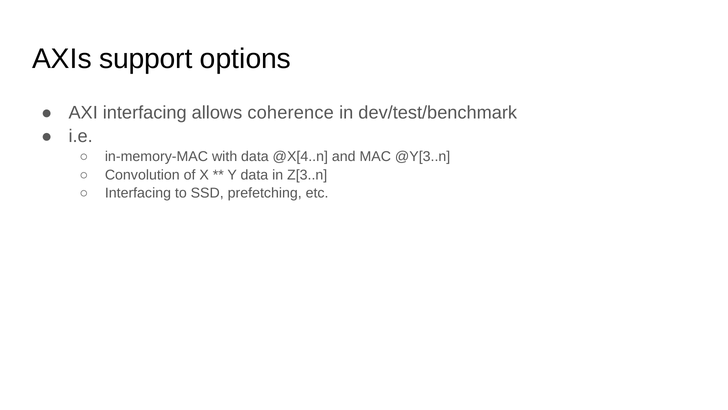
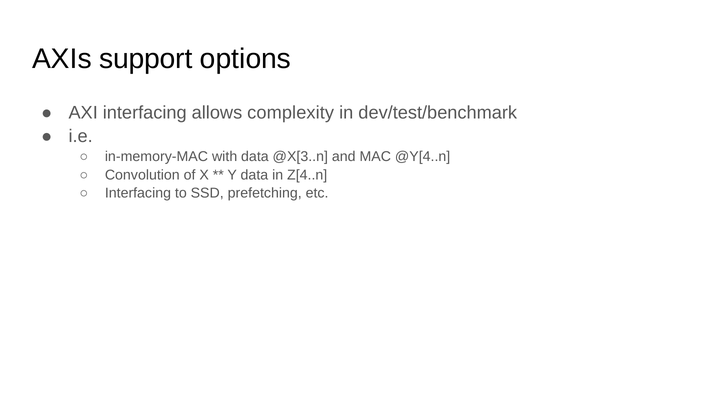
coherence: coherence -> complexity (291, 113)
@X[4..n: @X[4..n -> @X[3..n (300, 156)
@Y[3..n: @Y[3..n -> @Y[4..n (423, 156)
Z[3..n: Z[3..n -> Z[4..n (307, 175)
